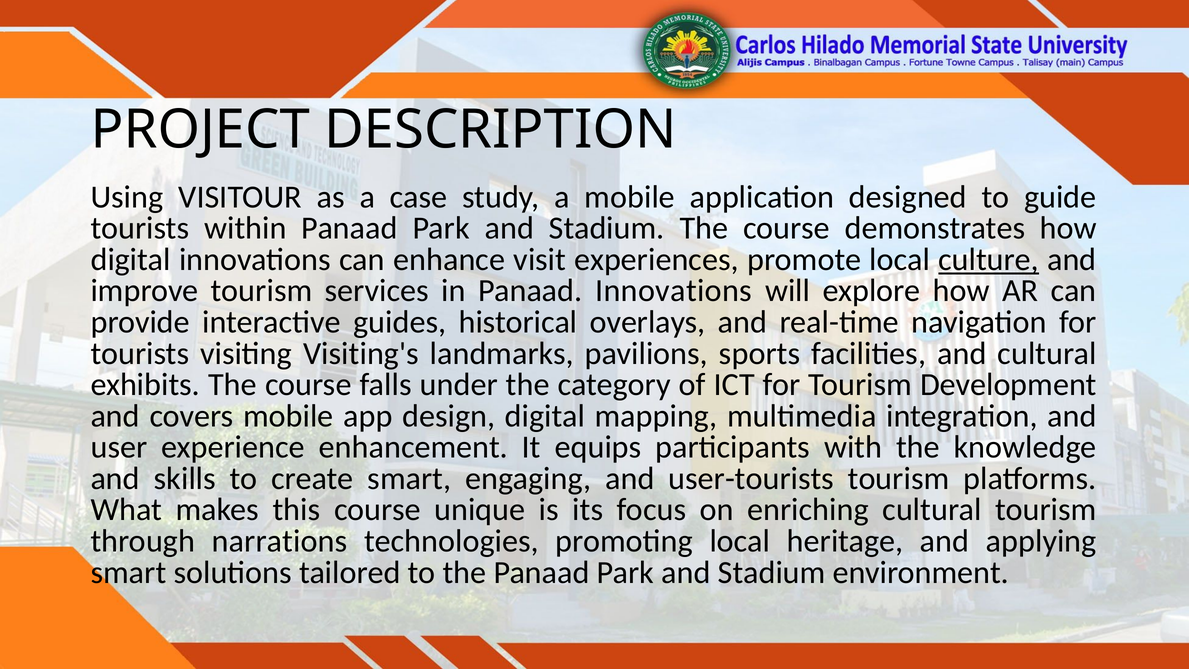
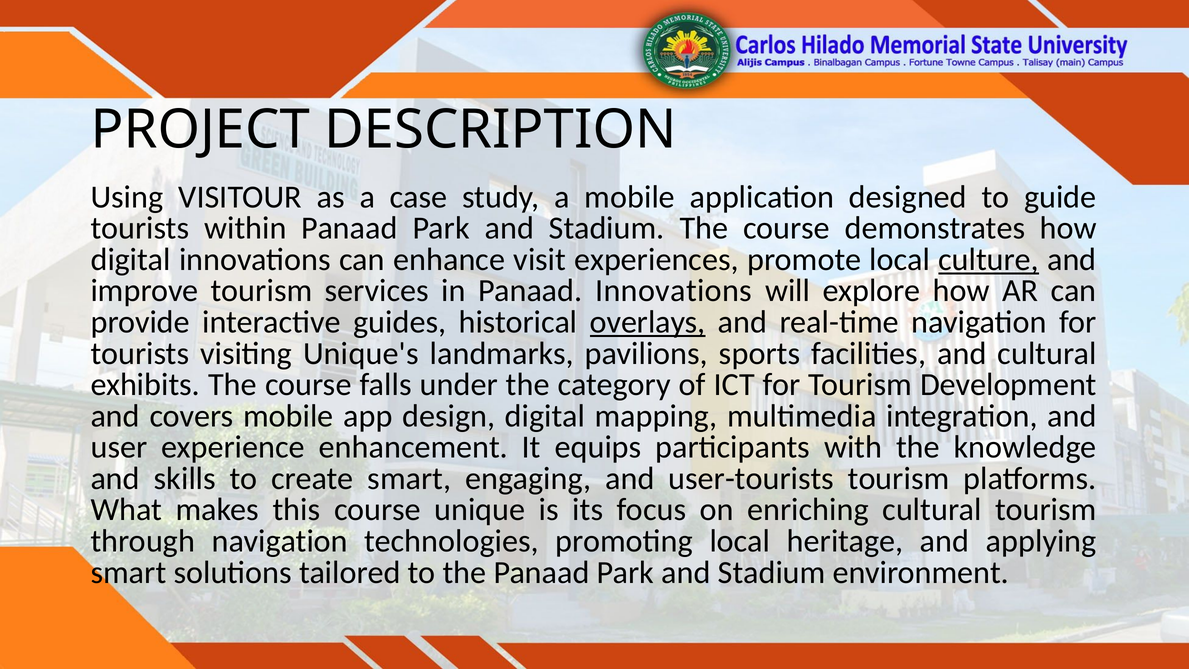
overlays underline: none -> present (648, 322)
Visiting's: Visiting's -> Unique's (361, 353)
through narrations: narrations -> navigation (280, 541)
